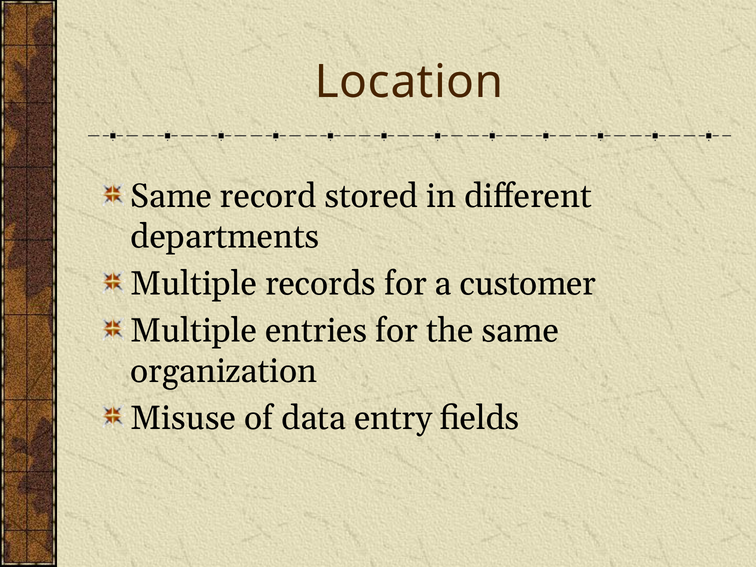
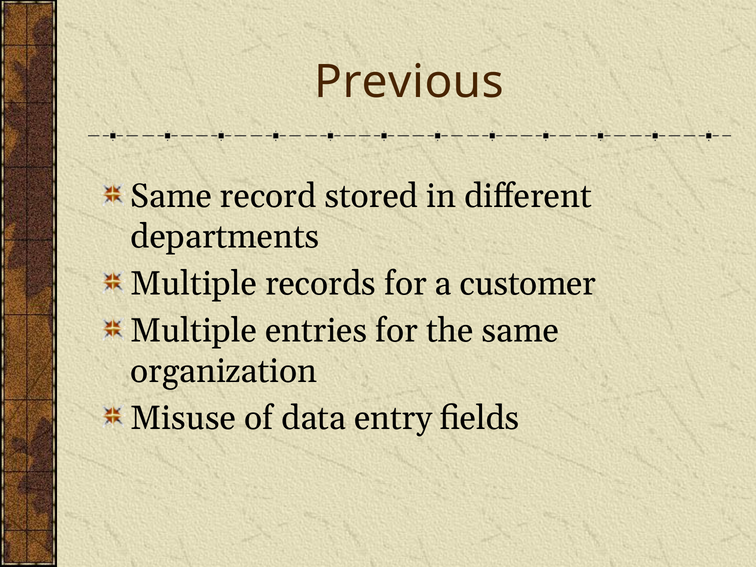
Location: Location -> Previous (409, 82)
